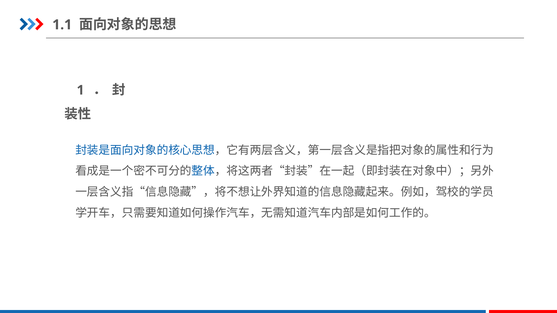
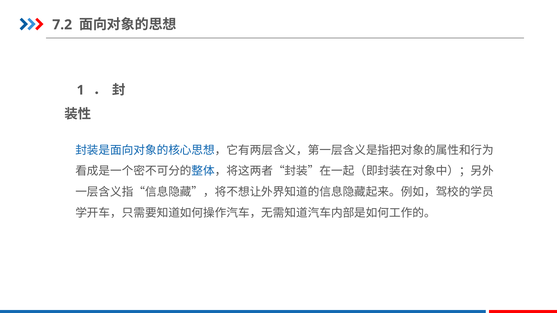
1.1: 1.1 -> 7.2 (62, 25)
